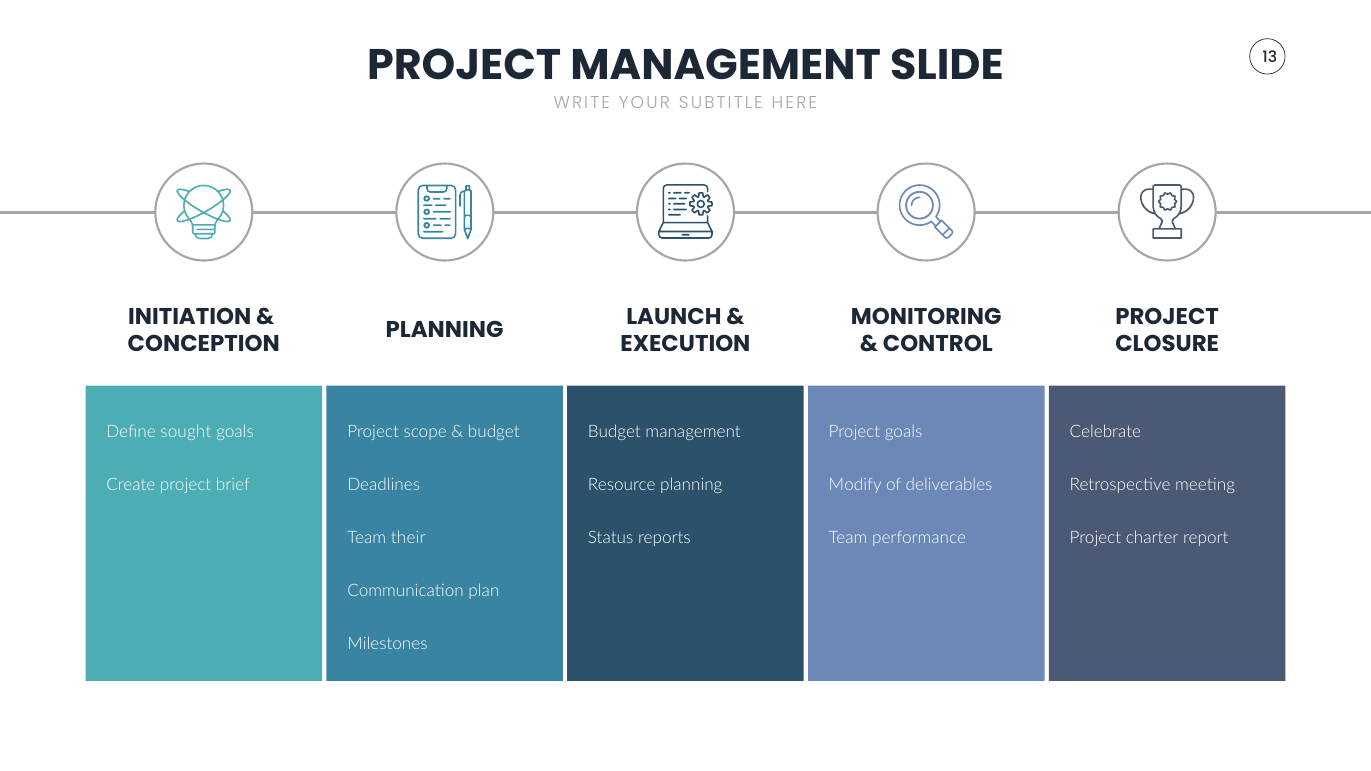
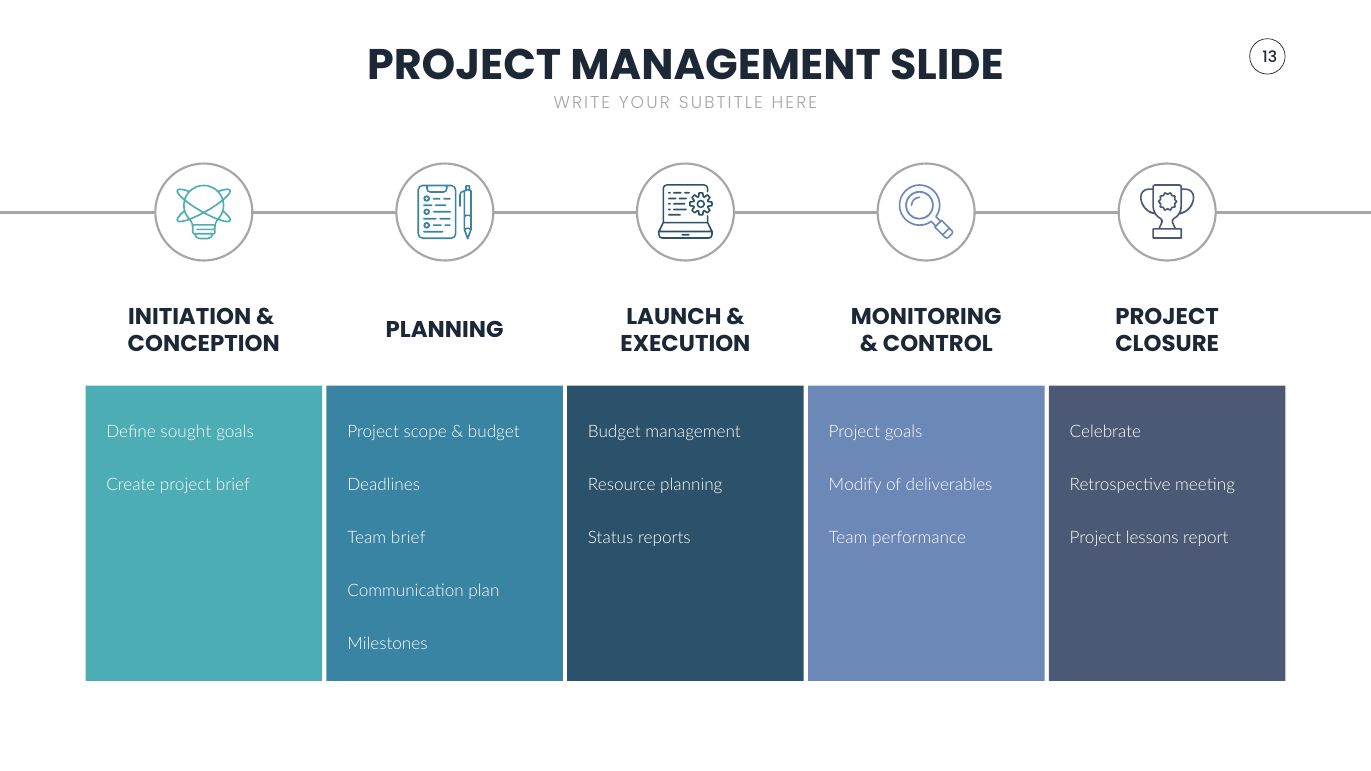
Team their: their -> brief (408, 538)
charter: charter -> lessons (1152, 538)
